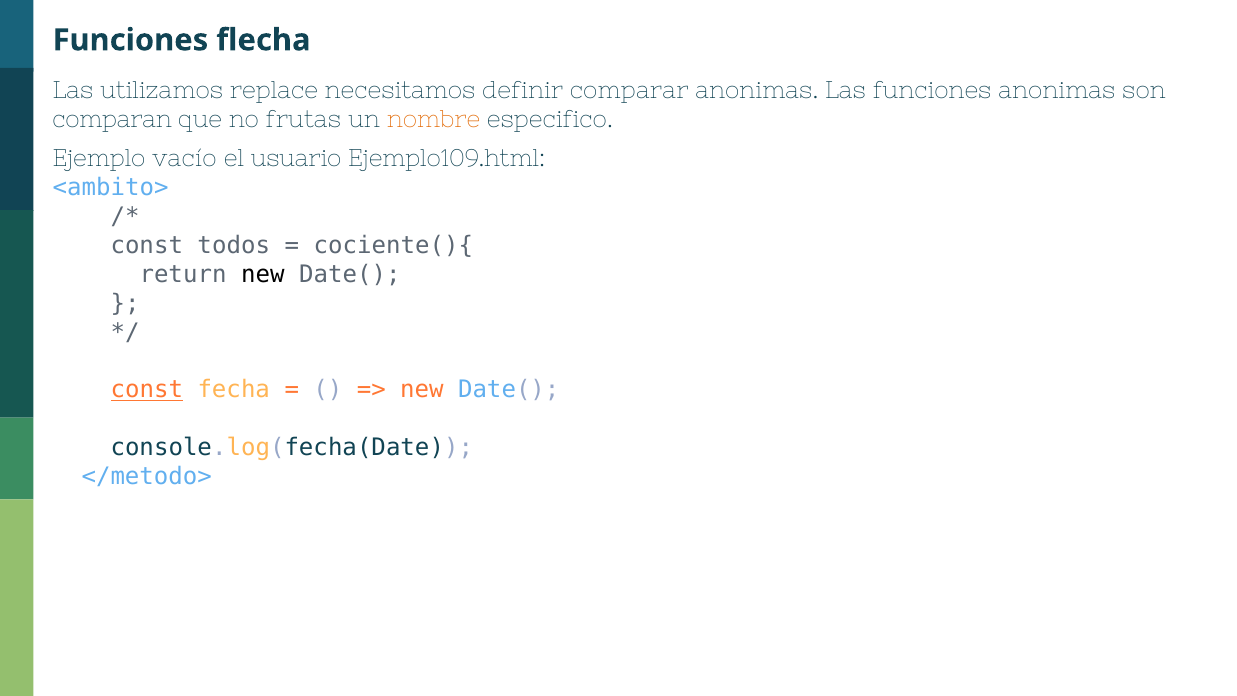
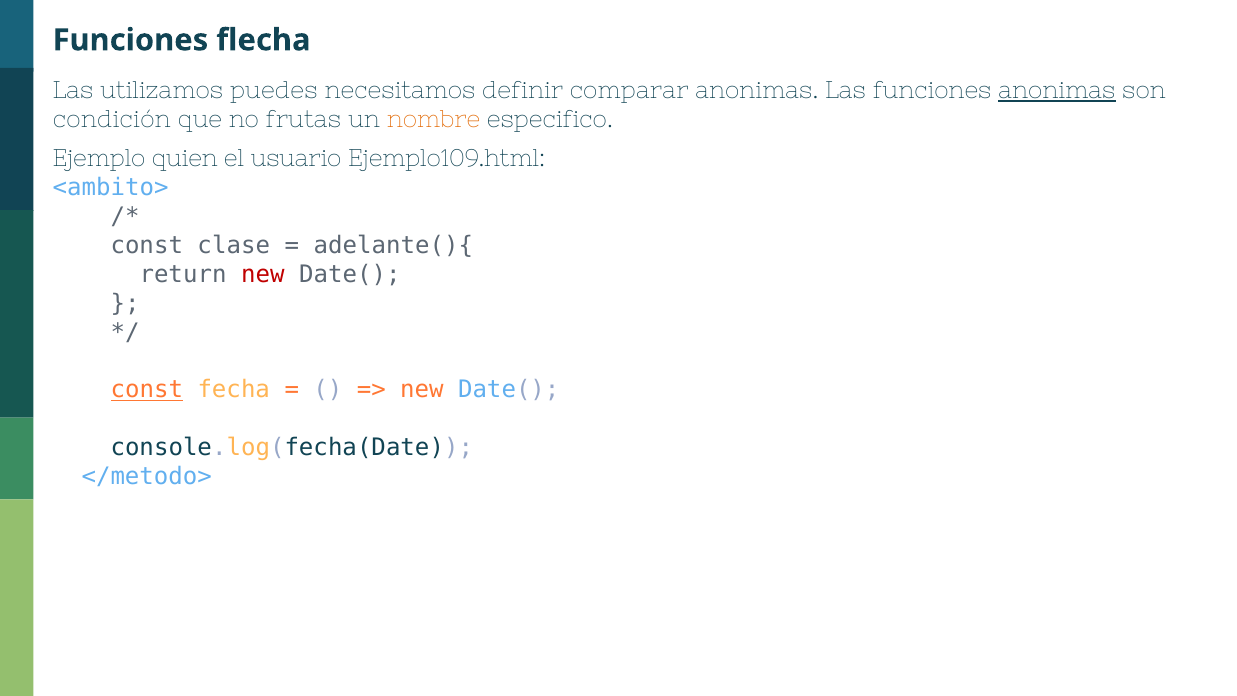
replace: replace -> puedes (274, 91)
anonimas underline: none -> present (1057, 91)
comparan: comparan -> condición (112, 120)
vacío: vacío -> quien (185, 159)
todos: todos -> clase (234, 246)
cociente(){: cociente(){ -> adelante(){ (393, 246)
new colour: black -> red (263, 274)
